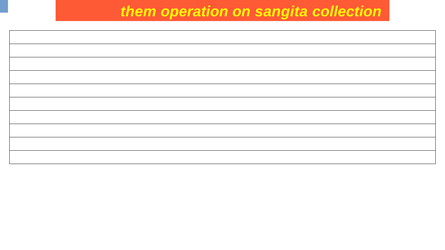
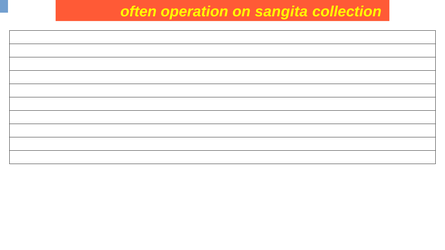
them: them -> often (138, 12)
